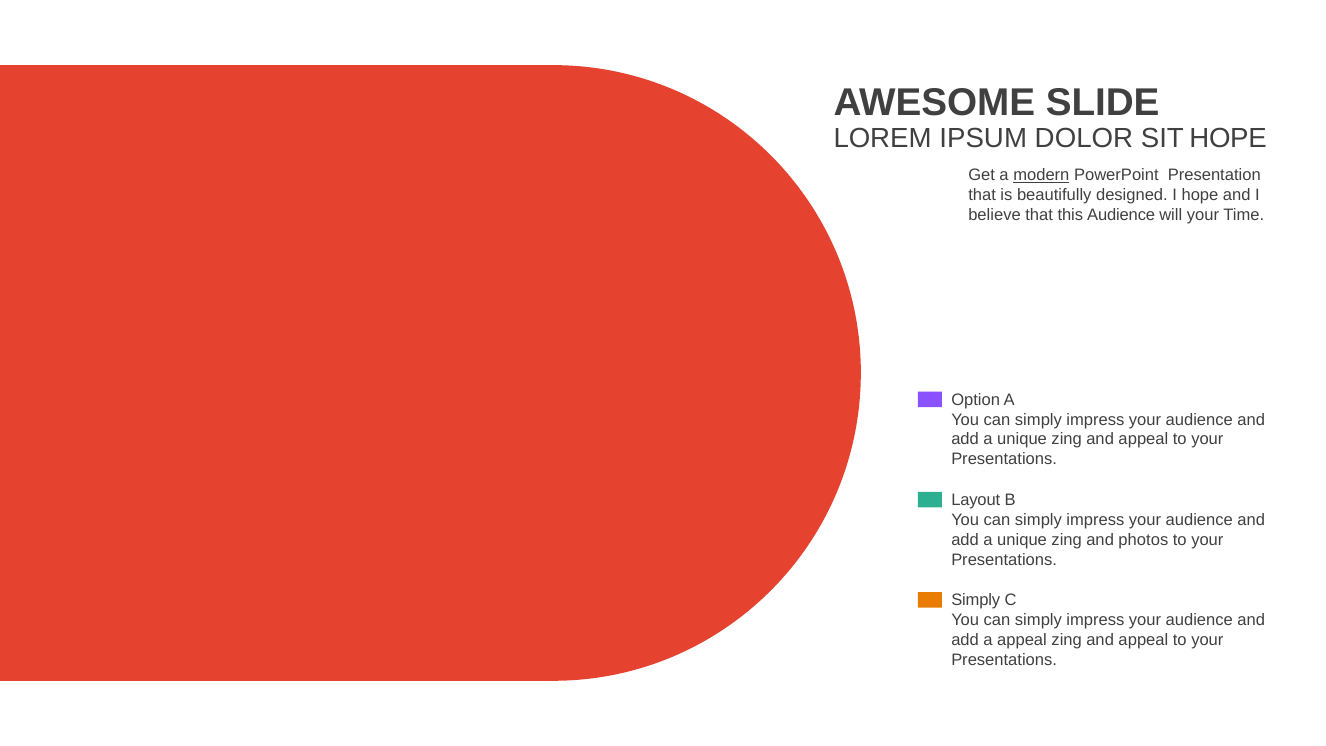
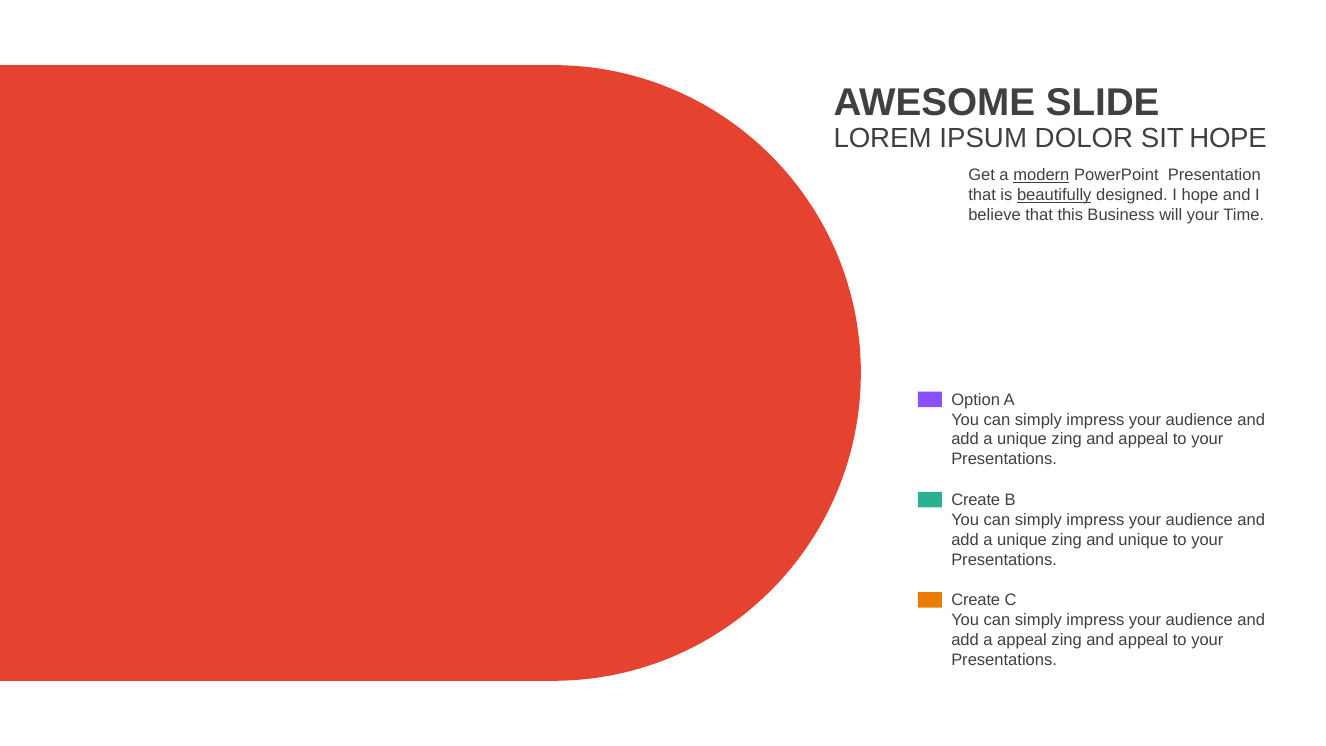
beautifully underline: none -> present (1054, 195)
this Audience: Audience -> Business (1121, 215)
Layout: Layout -> Create (976, 500)
and photos: photos -> unique (1143, 540)
Simply: Simply -> Create (976, 600)
